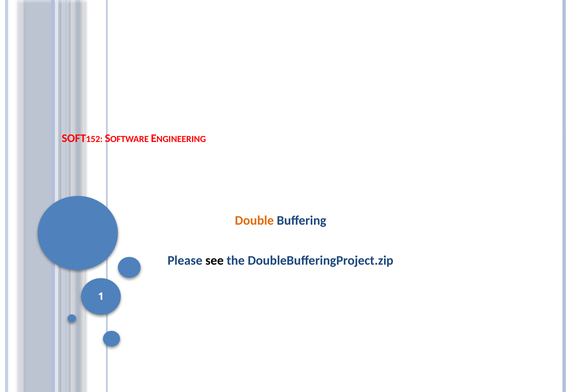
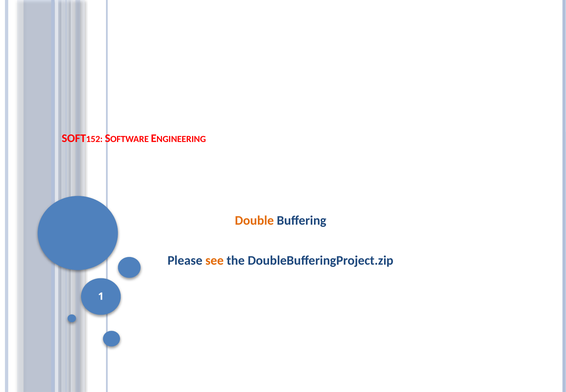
see colour: black -> orange (215, 260)
